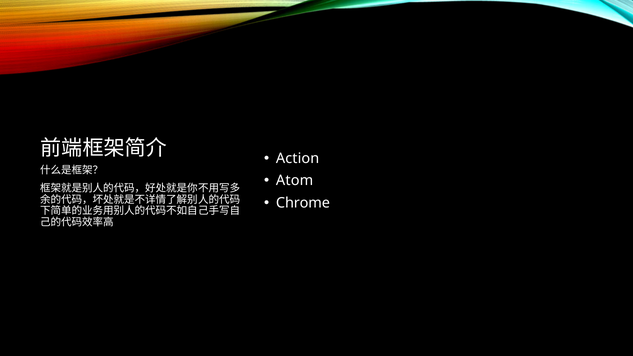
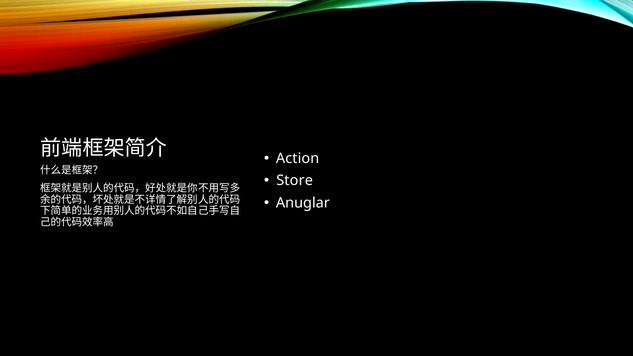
Atom: Atom -> Store (295, 181)
Chrome: Chrome -> Anuglar (303, 203)
